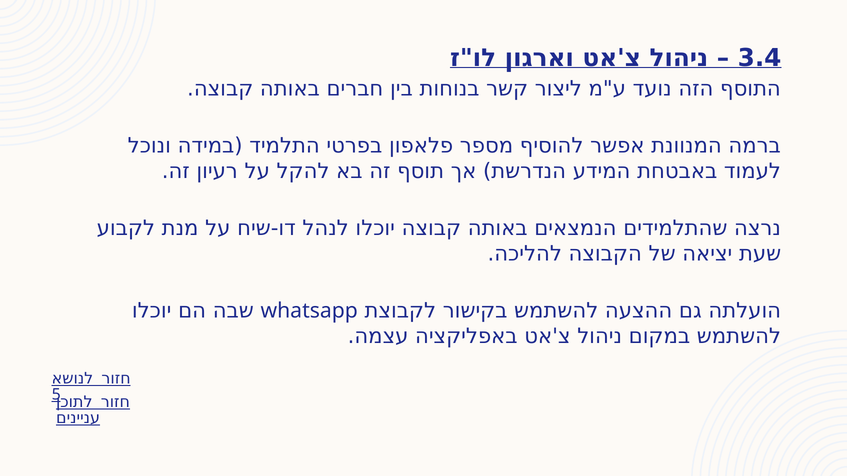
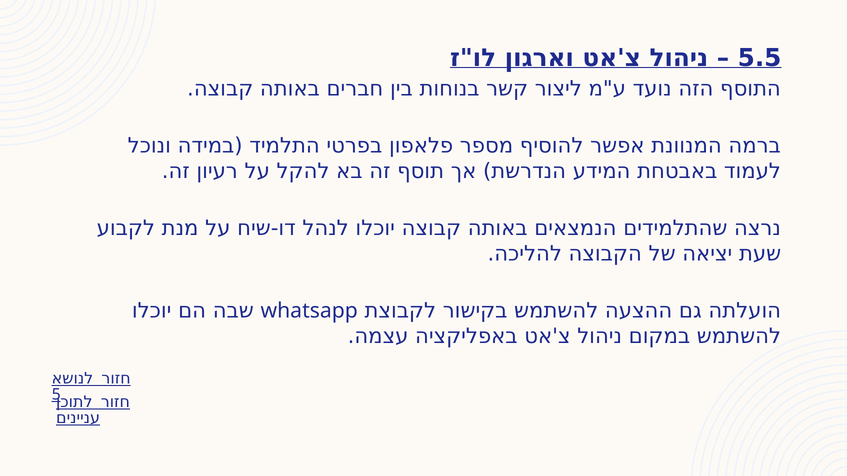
3.4: 3.4 -> 5.5 (760, 58)
